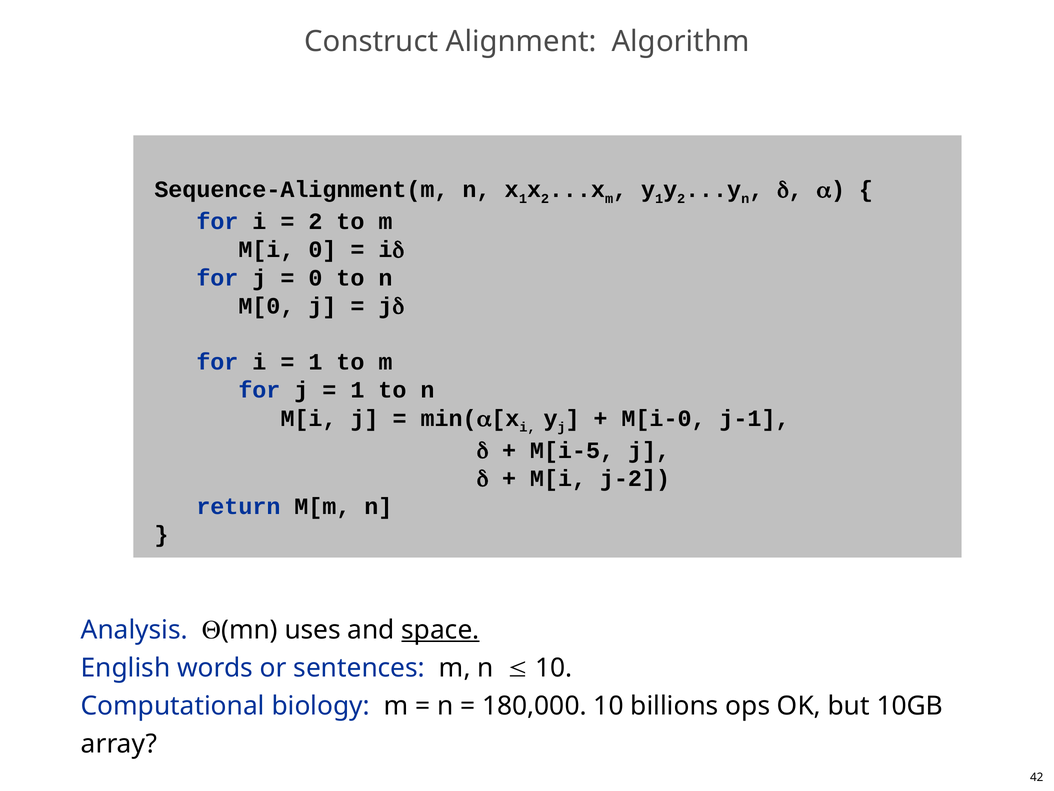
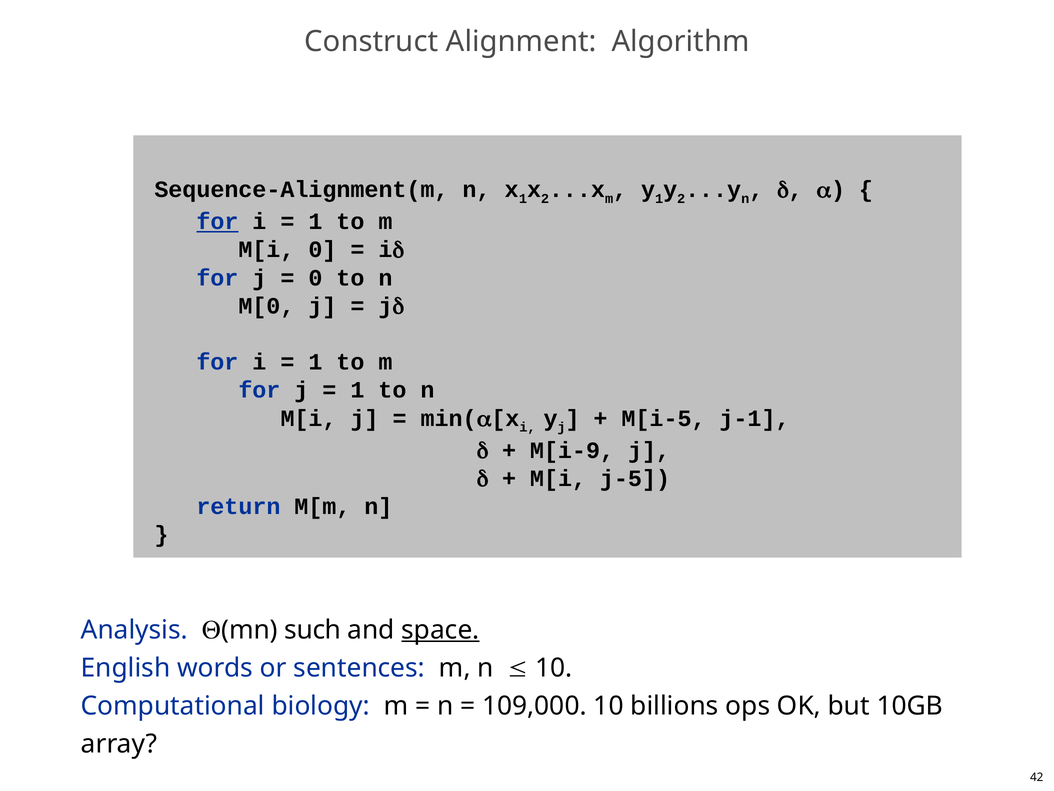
for underline: none -> present (217, 221)
2: 2 -> 1 (315, 221)
M[i-0: M[i-0 -> M[i-5 (664, 418)
M[i-5: M[i-5 -> M[i-9 (572, 450)
j-2: j-2 -> j-5 (635, 478)
uses: uses -> such (313, 629)
180,000: 180,000 -> 109,000 (534, 706)
